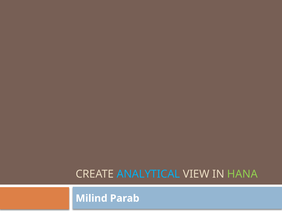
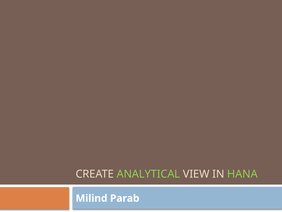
ANALYTICAL colour: light blue -> light green (148, 174)
